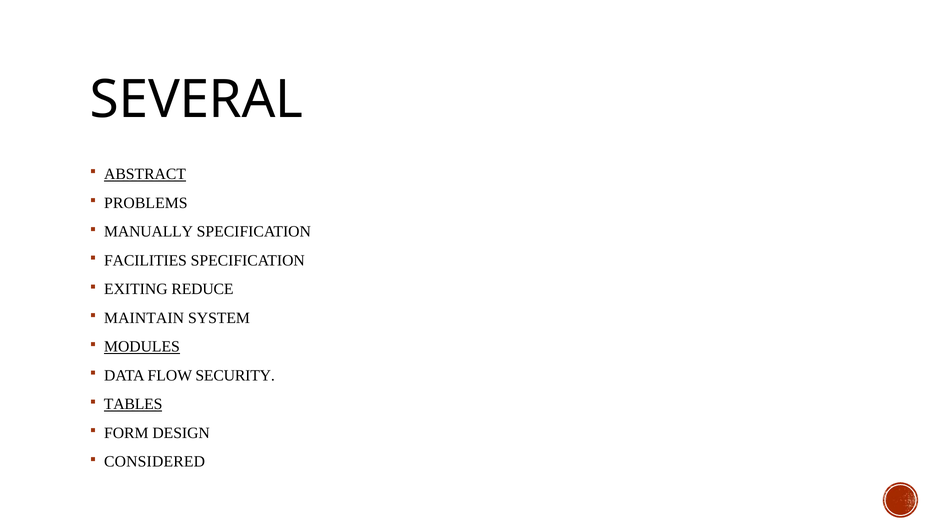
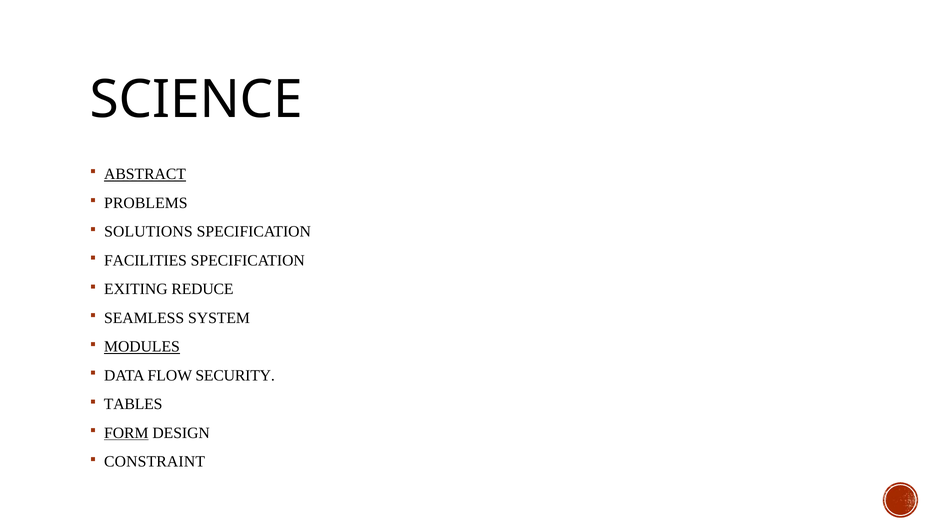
SEVERAL: SEVERAL -> SCIENCE (196, 99)
MANUALLY: MANUALLY -> SOLUTIONS (148, 232)
MAINTAIN: MAINTAIN -> SEAMLESS (144, 318)
TABLES underline: present -> none (133, 404)
FORM underline: none -> present (126, 433)
CONSIDERED: CONSIDERED -> CONSTRAINT (155, 462)
